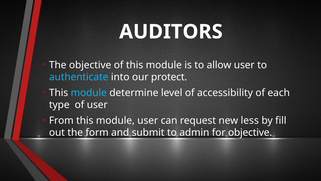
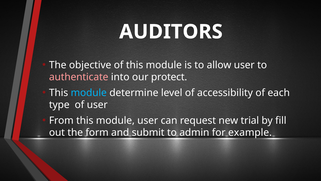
authenticate colour: light blue -> pink (79, 77)
less: less -> trial (250, 120)
for objective: objective -> example (250, 132)
